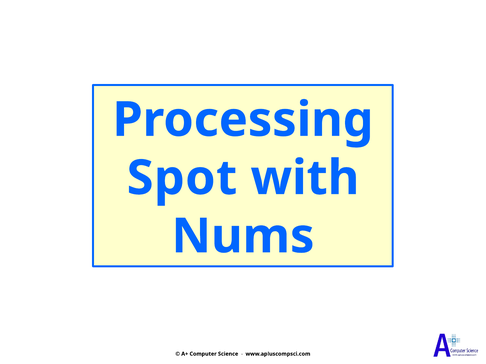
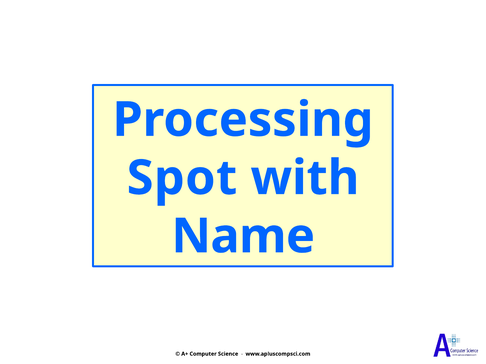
Nums: Nums -> Name (243, 237)
